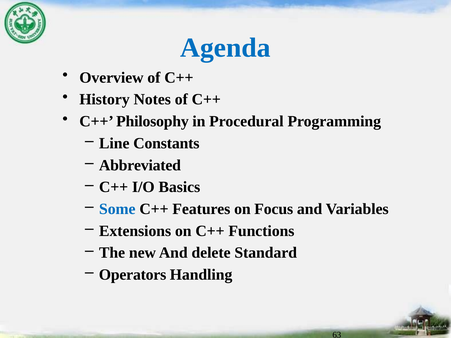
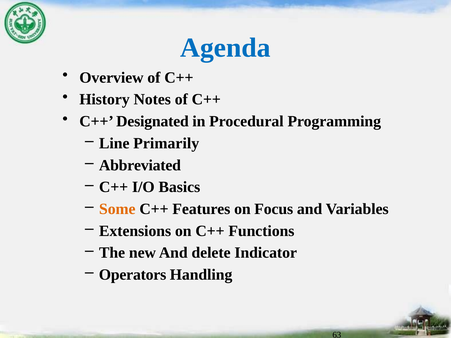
Philosophy: Philosophy -> Designated (152, 121)
Constants: Constants -> Primarily (166, 143)
Some colour: blue -> orange (117, 209)
Standard: Standard -> Indicator (266, 253)
